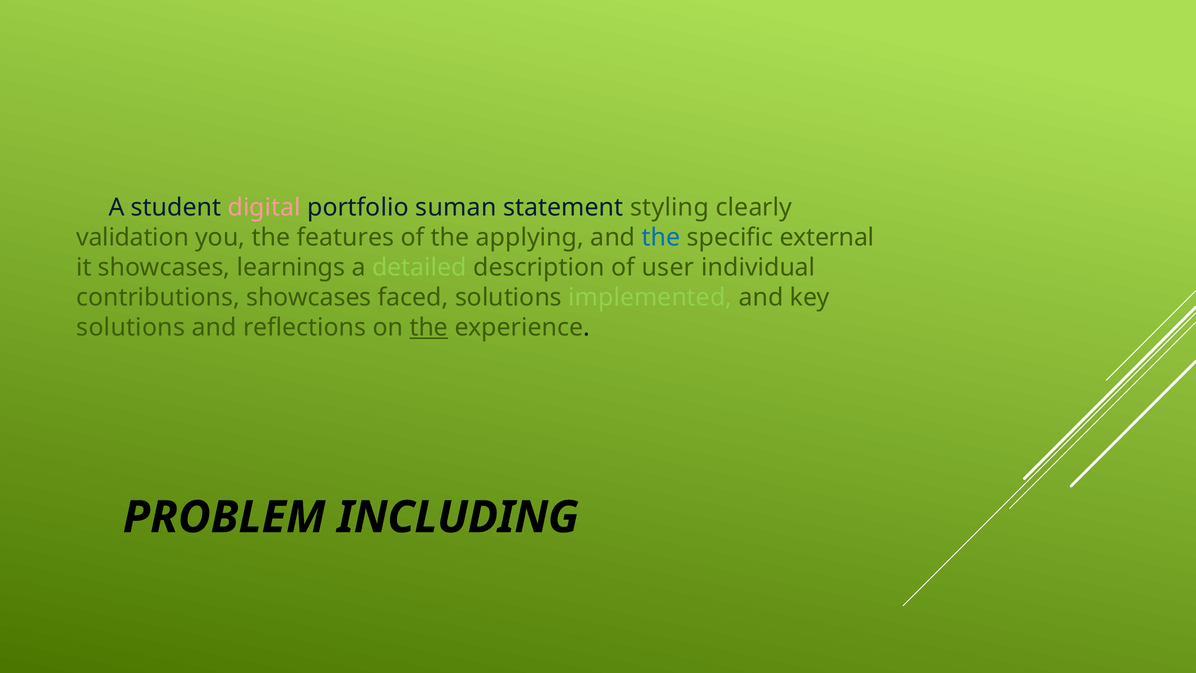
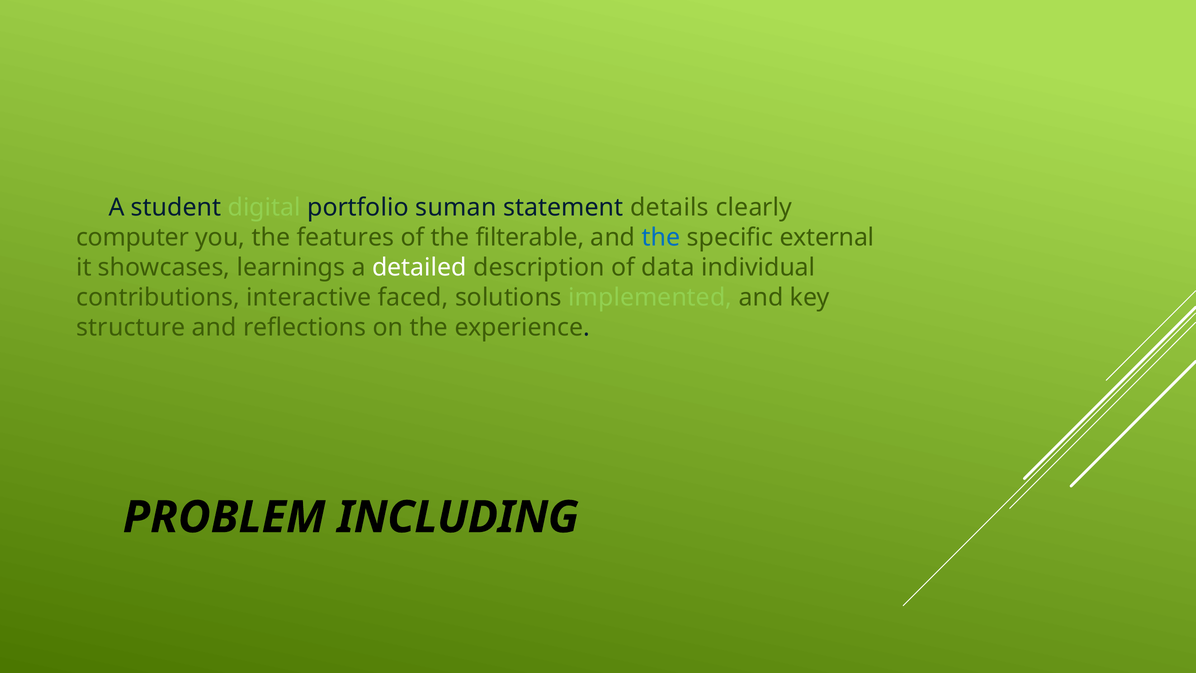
digital colour: pink -> light green (264, 208)
styling: styling -> details (670, 208)
validation: validation -> computer (133, 238)
applying: applying -> filterable (530, 238)
detailed colour: light green -> white (419, 268)
user: user -> data (668, 268)
contributions showcases: showcases -> interactive (309, 297)
solutions: solutions -> structure (131, 327)
the underline: present -> none (429, 327)
